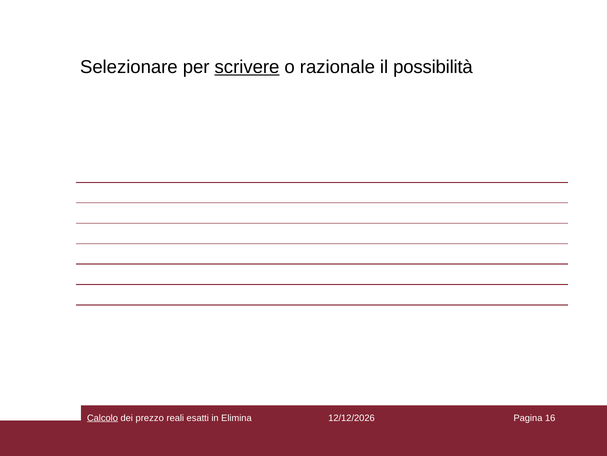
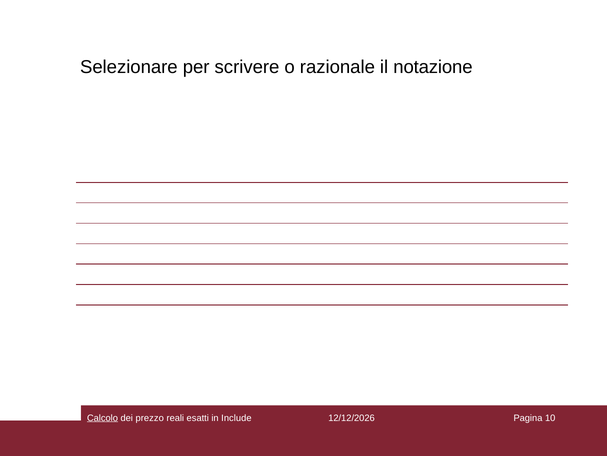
scrivere underline: present -> none (247, 67)
possibilità: possibilità -> notazione (433, 67)
Elimina: Elimina -> Include (236, 417)
16: 16 -> 10 (550, 417)
